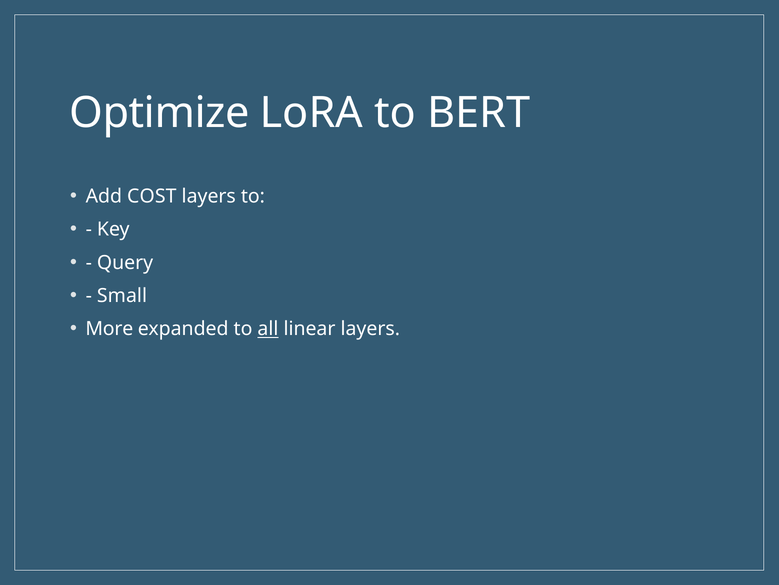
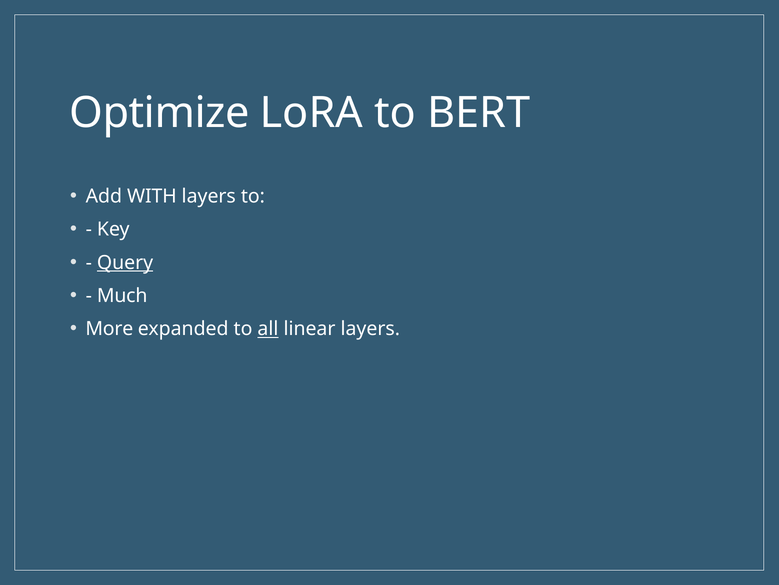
COST: COST -> WITH (152, 196)
Query underline: none -> present (125, 262)
Small: Small -> Much (122, 295)
